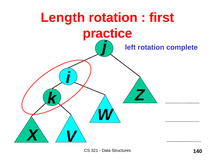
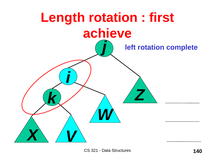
practice: practice -> achieve (107, 33)
